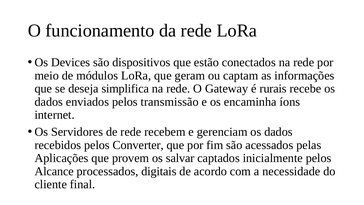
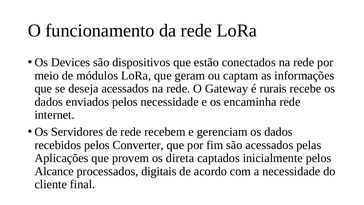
deseja simplifica: simplifica -> acessados (125, 89)
pelos transmissão: transmissão -> necessidade (170, 102)
encaminha íons: íons -> rede (290, 102)
salvar: salvar -> direta (180, 158)
